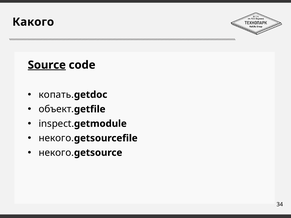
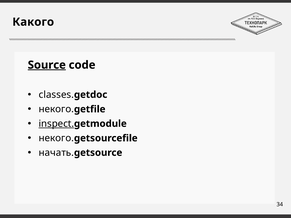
копать: копать -> classes (56, 95)
объект: объект -> некого (56, 109)
inspect underline: none -> present (56, 124)
некого: некого -> начать (56, 153)
